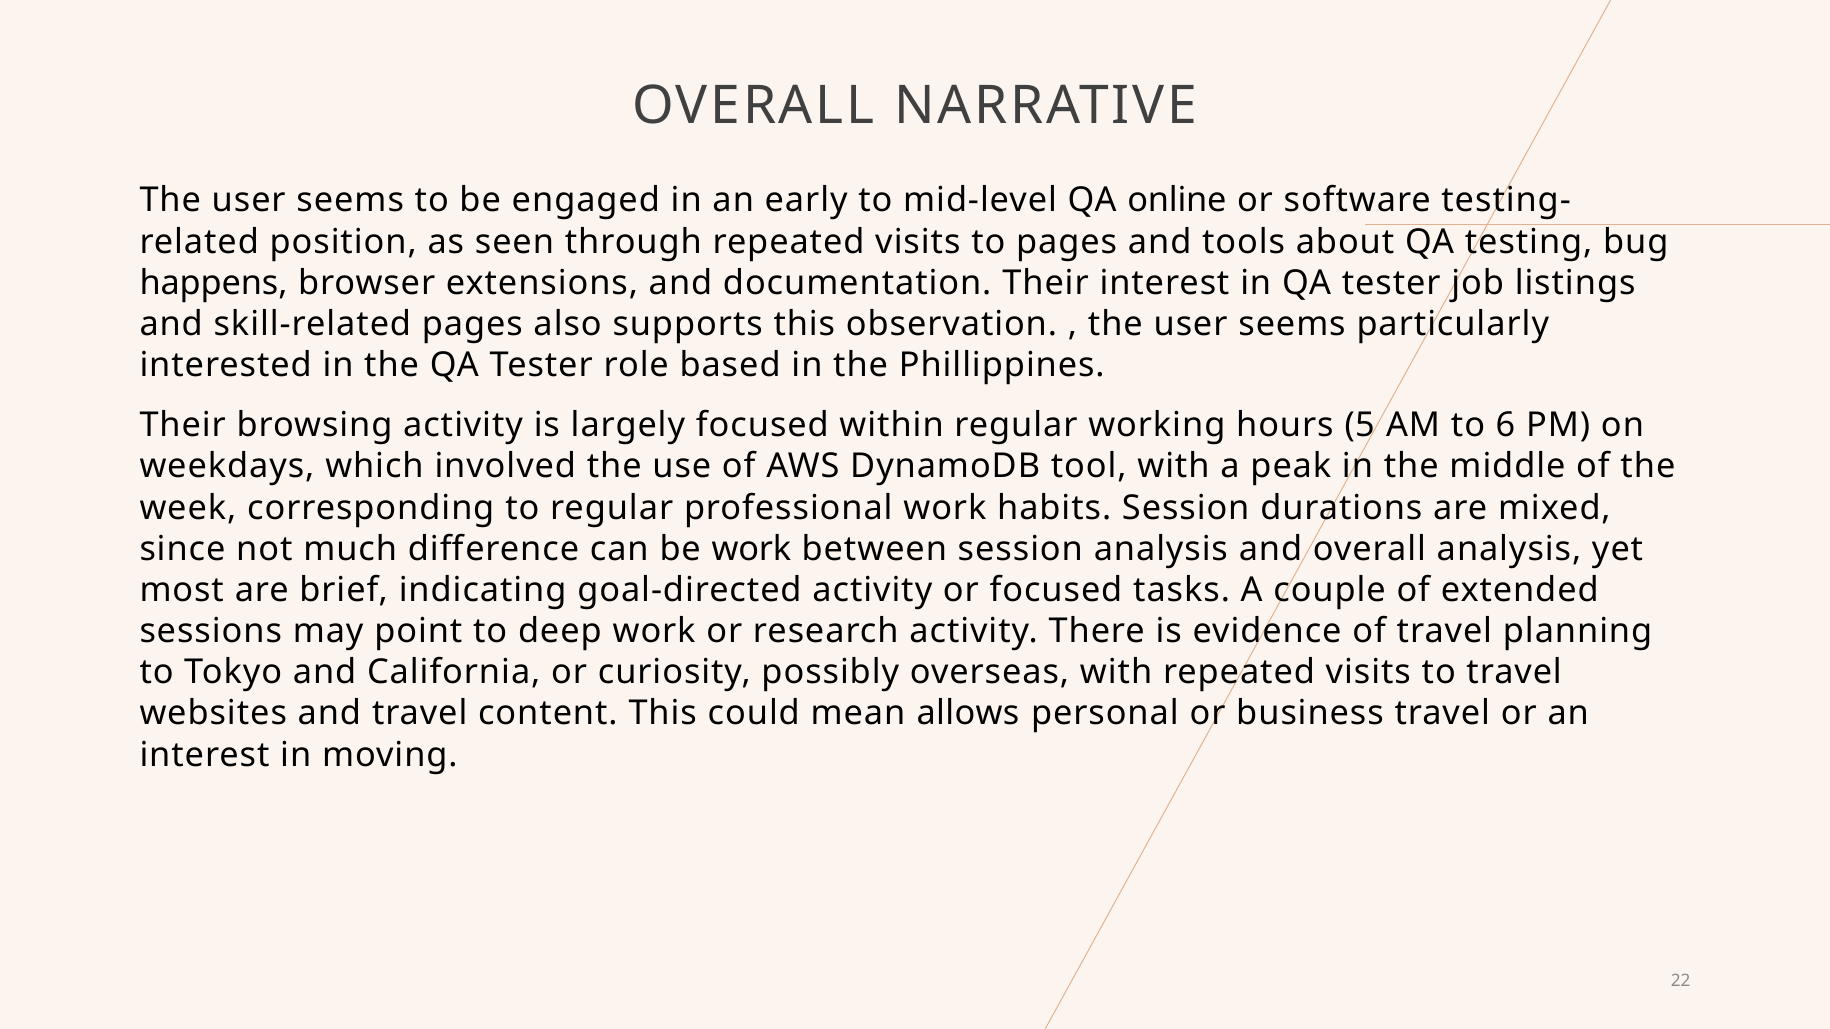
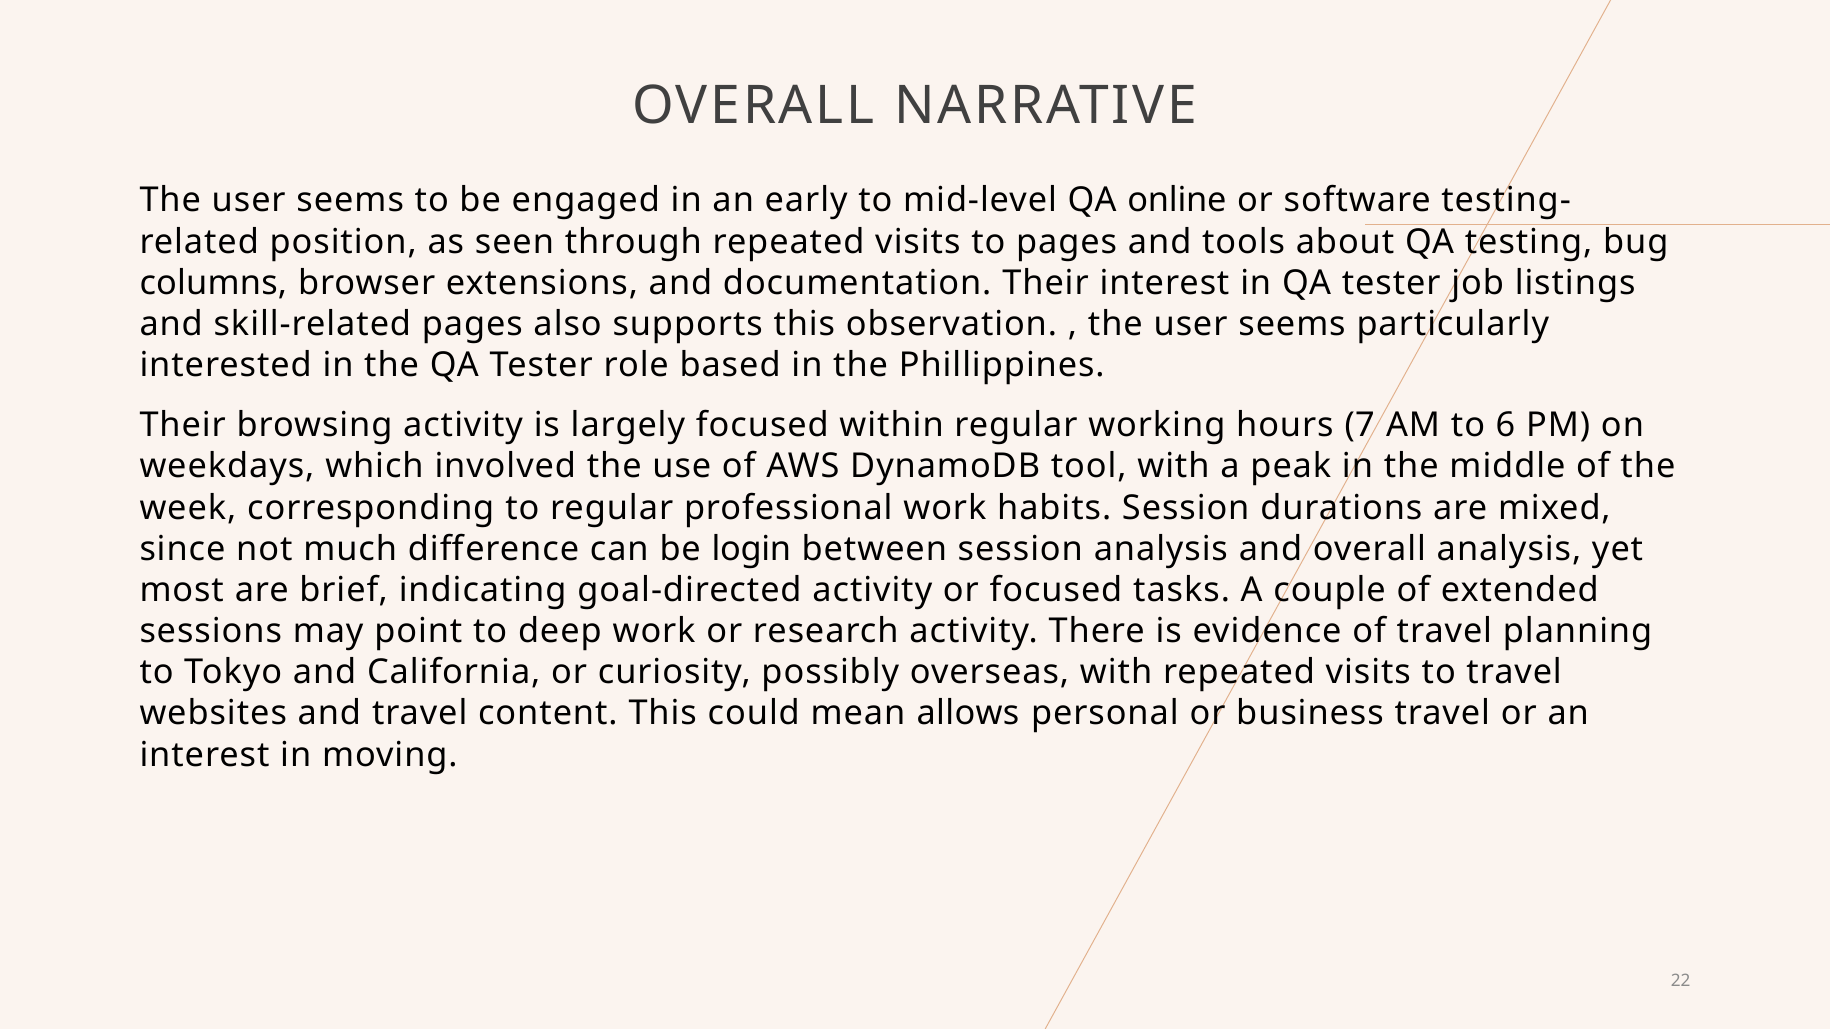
happens: happens -> columns (213, 283)
5: 5 -> 7 (1360, 426)
be work: work -> login (751, 549)
